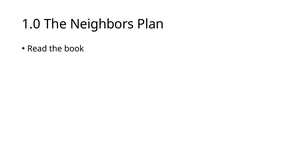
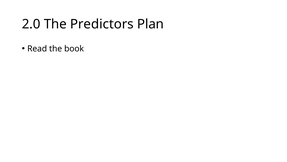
1.0: 1.0 -> 2.0 (31, 24)
Neighbors: Neighbors -> Predictors (102, 24)
